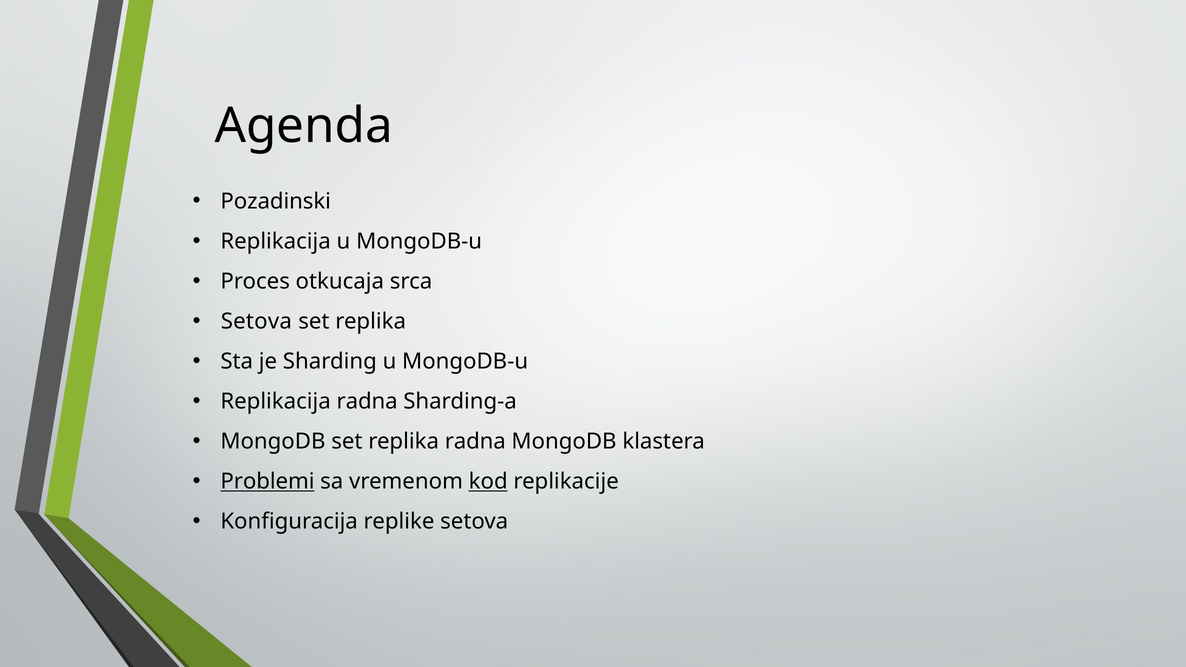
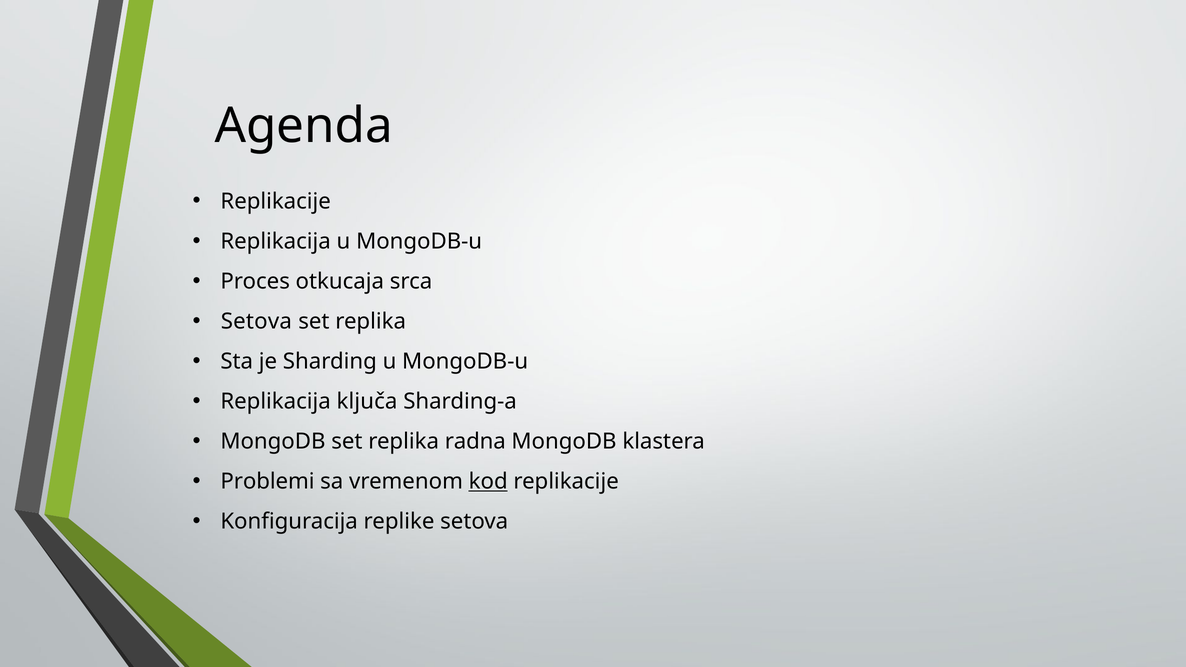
Pozadinski: Pozadinski -> Replikacije (276, 201)
Replikacija radna: radna -> ključa (367, 402)
Problemi underline: present -> none (267, 482)
